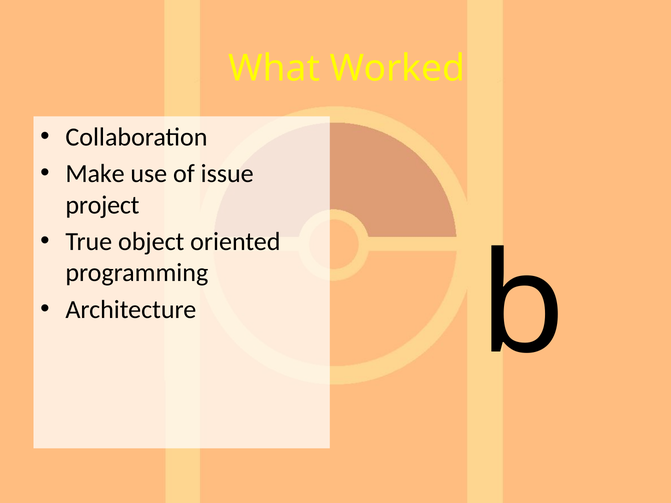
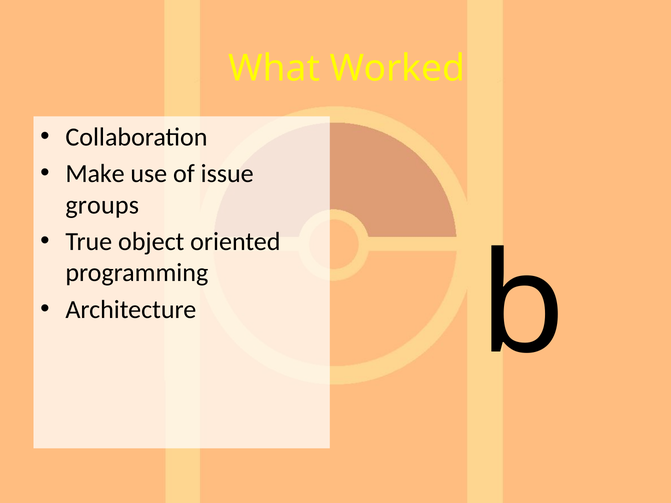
project: project -> groups (102, 205)
